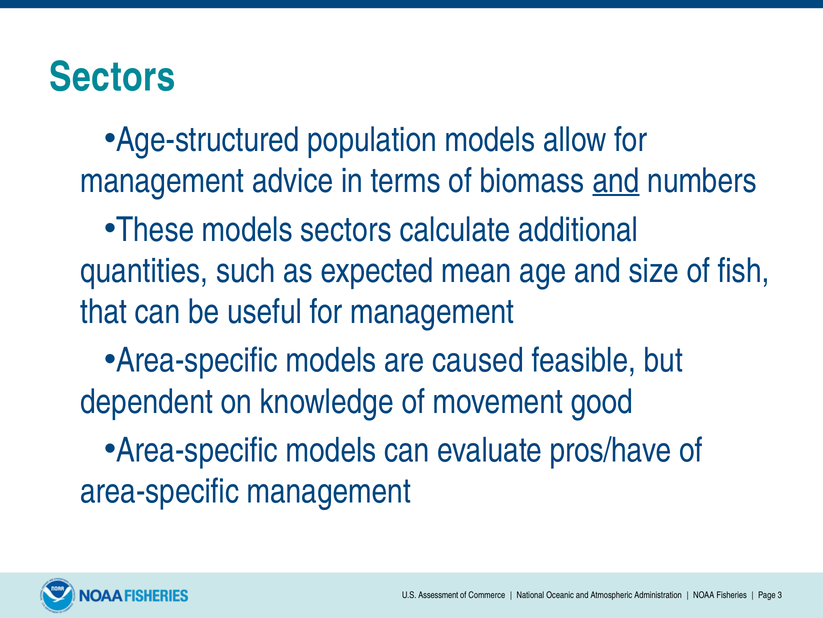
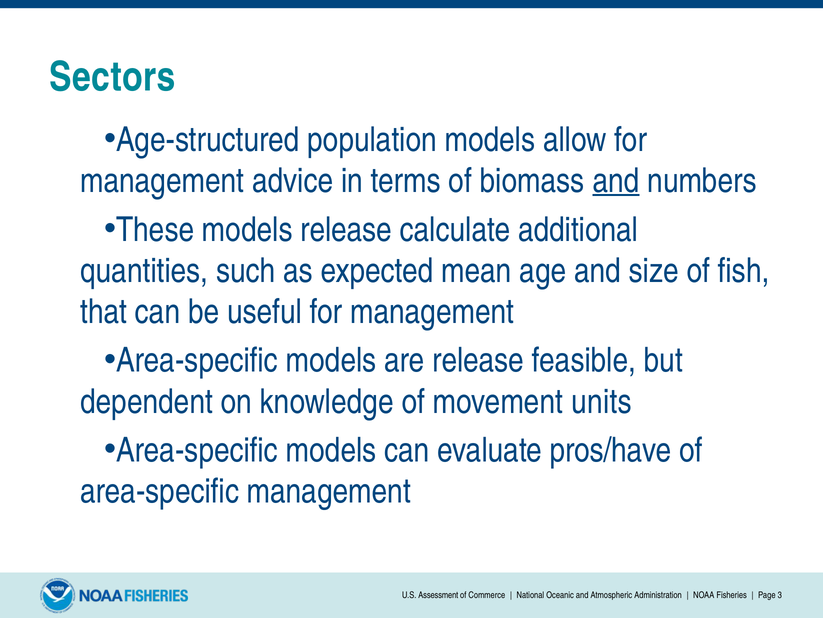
models sectors: sectors -> release (346, 229)
are caused: caused -> release (478, 360)
good: good -> units (602, 401)
